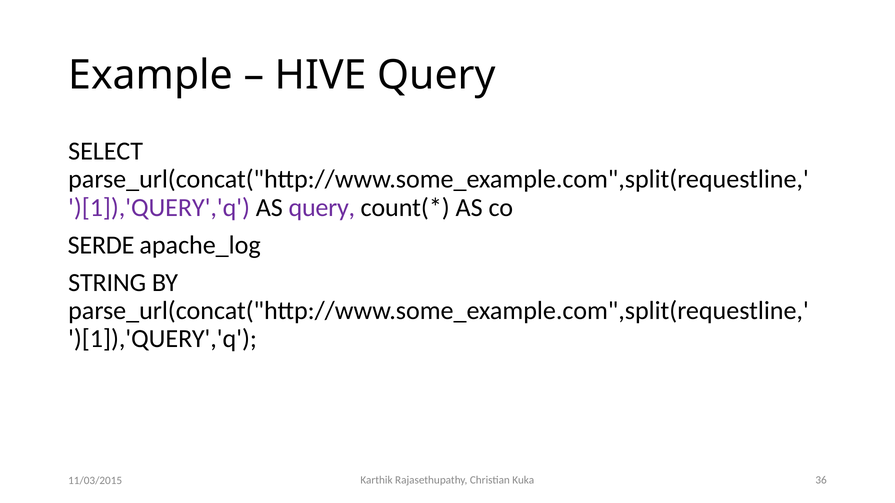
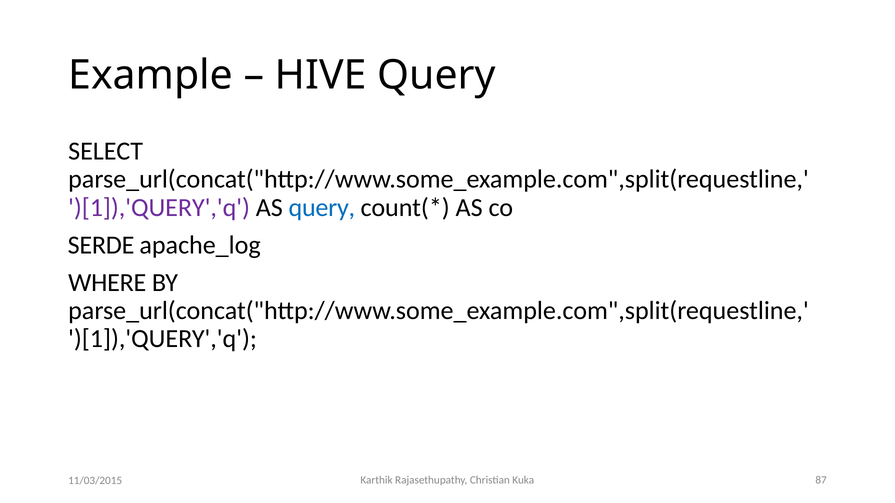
query colour: purple -> blue (322, 208)
STRING: STRING -> WHERE (107, 283)
36: 36 -> 87 (821, 481)
